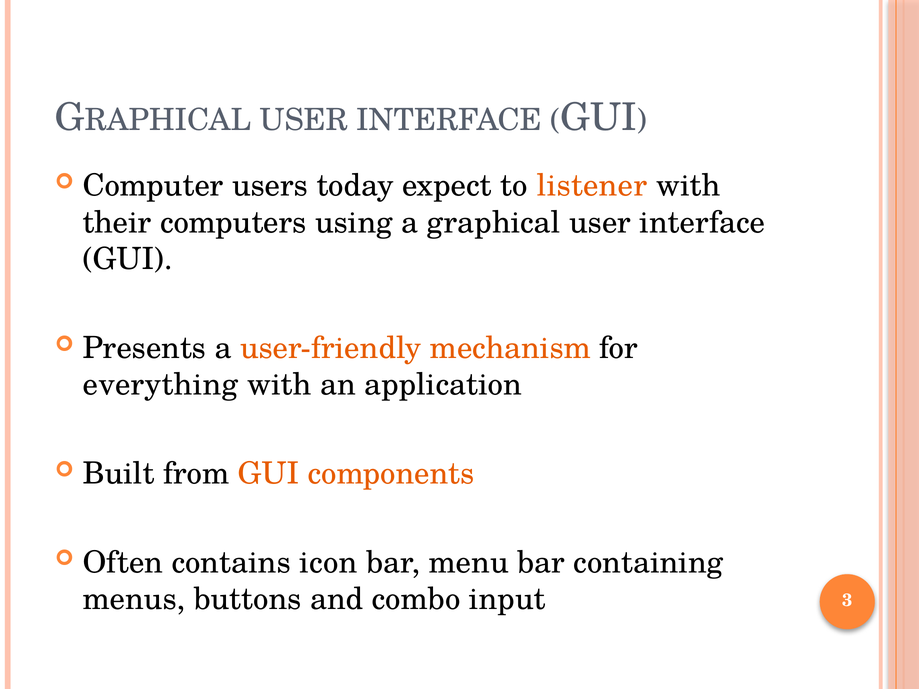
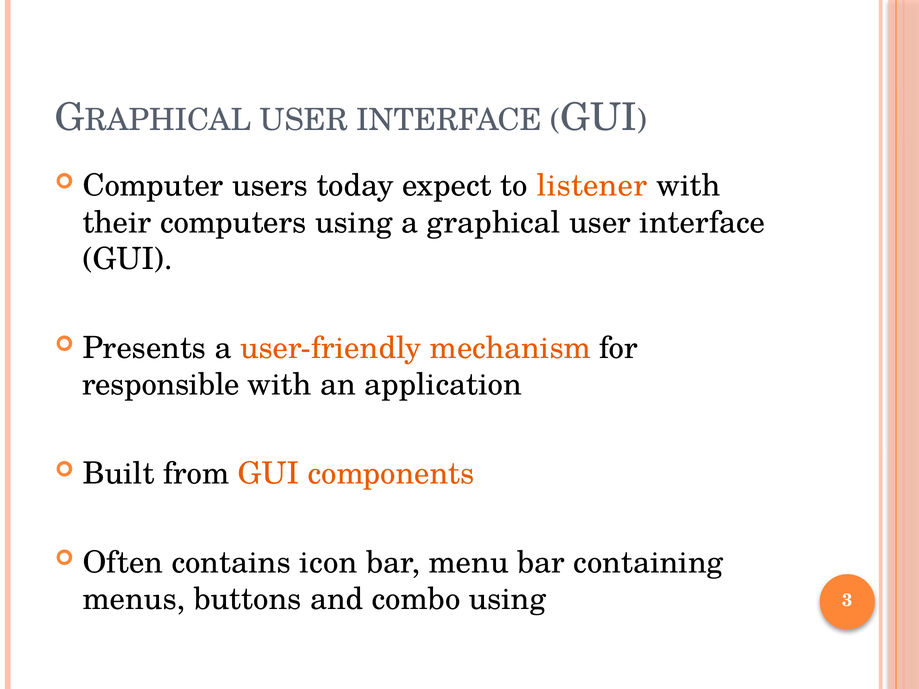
everything: everything -> responsible (161, 385)
combo input: input -> using (507, 600)
